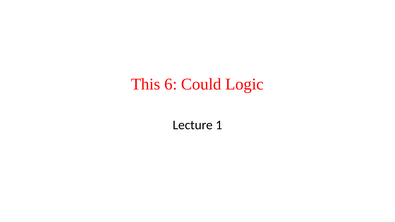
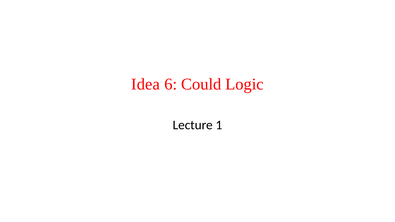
This: This -> Idea (146, 84)
